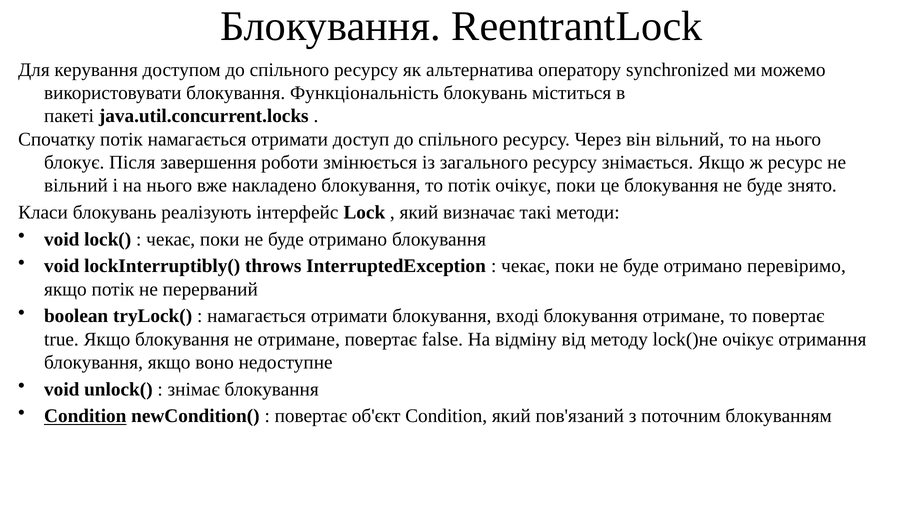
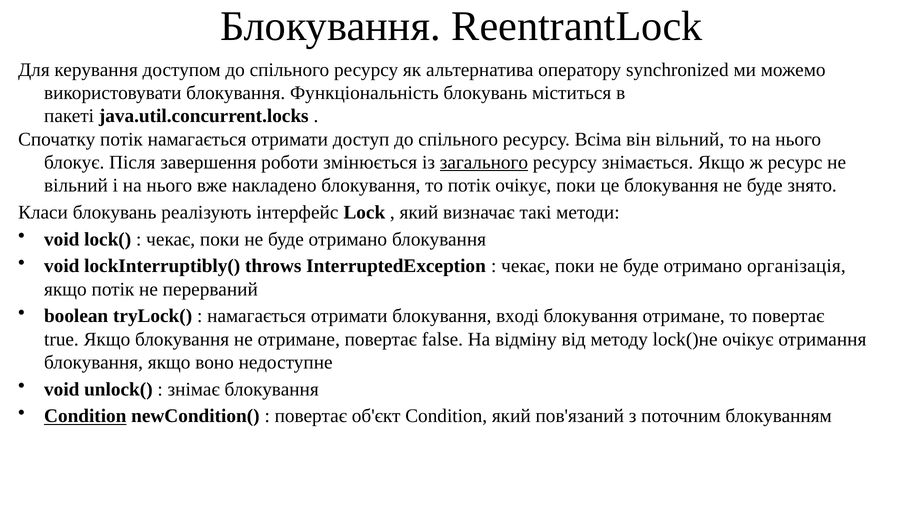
Через: Через -> Всіма (598, 139)
загального underline: none -> present (484, 162)
перевіримо: перевіримо -> організація (796, 266)
